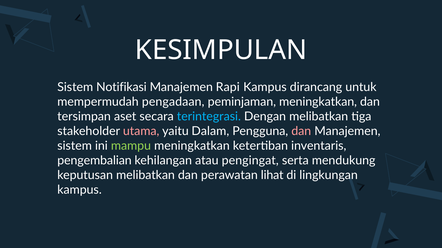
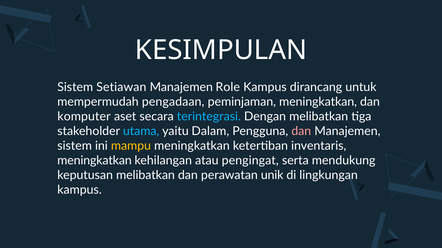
Notifikasi: Notifikasi -> Setiawan (121, 87)
Rapi: Rapi -> Role (228, 87)
tersimpan: tersimpan -> komputer (84, 117)
utama colour: pink -> light blue (141, 131)
mampu colour: light green -> yellow (131, 146)
pengembalian: pengembalian -> meningkatkan (95, 161)
lihat: lihat -> unik (272, 176)
